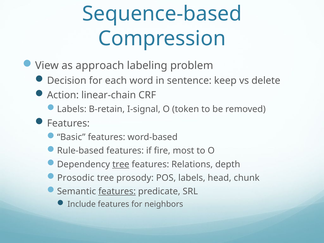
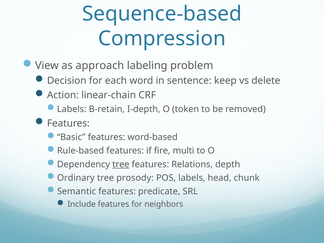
I-signal: I-signal -> I-depth (144, 109)
most: most -> multi (184, 151)
Prosodic: Prosodic -> Ordinary (76, 178)
features underline: present -> none (117, 191)
